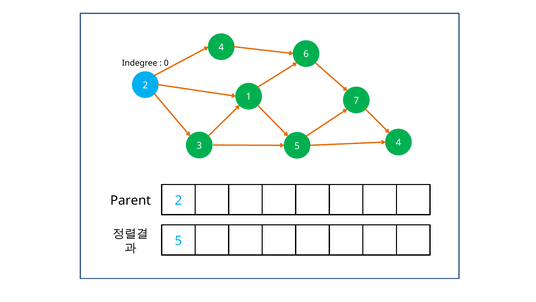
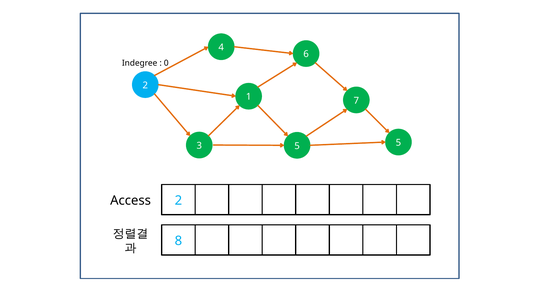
5 4: 4 -> 5 (398, 142)
Parent: Parent -> Access (131, 200)
5: 5 -> 8 (178, 240)
